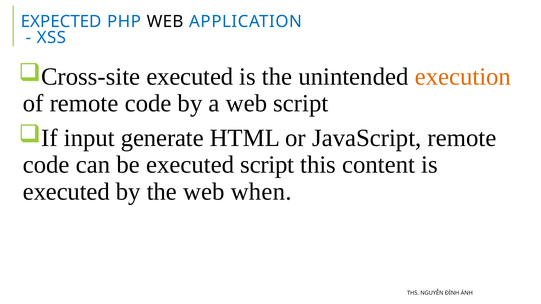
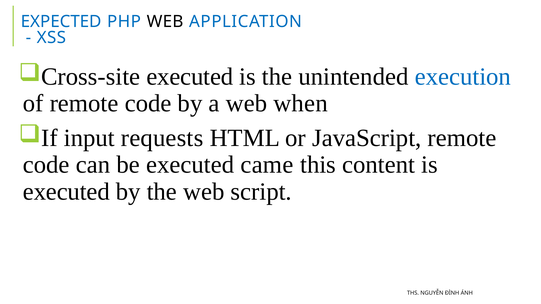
execution colour: orange -> blue (463, 77)
web script: script -> when (301, 103)
generate: generate -> requests (162, 138)
executed script: script -> came (267, 165)
when: when -> script (261, 192)
